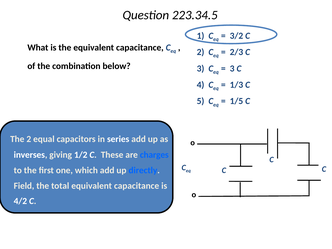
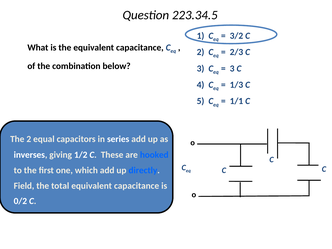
1/5: 1/5 -> 1/1 (236, 101)
charges: charges -> hooked (154, 155)
4/2: 4/2 -> 0/2 (20, 201)
